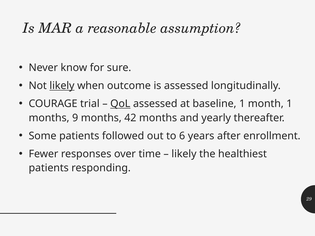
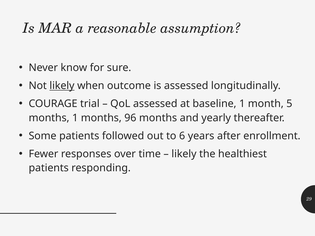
QoL underline: present -> none (120, 104)
month 1: 1 -> 5 (289, 104)
months 9: 9 -> 1 (75, 118)
42: 42 -> 96 (130, 118)
